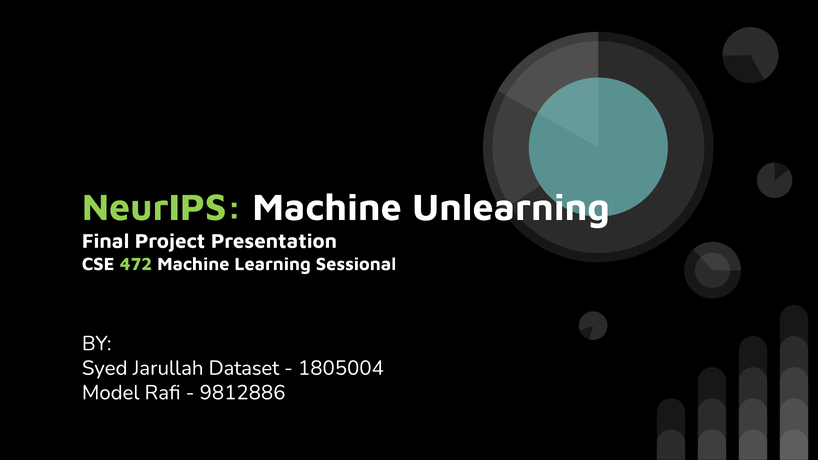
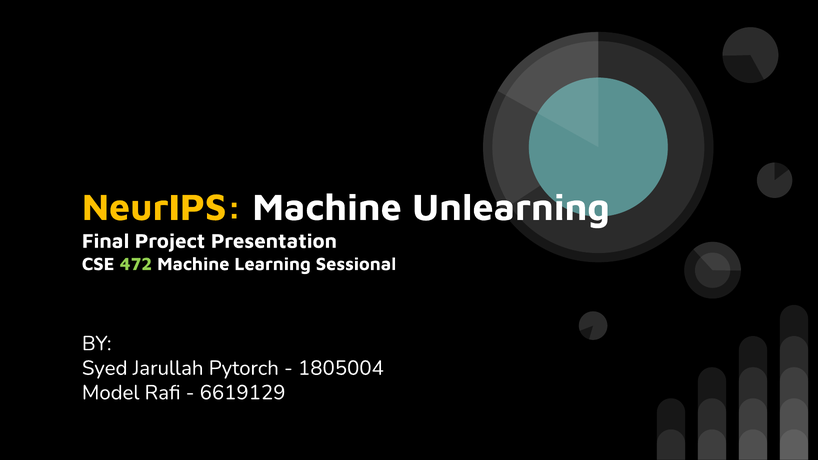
NeurIPS colour: light green -> yellow (162, 208)
Dataset: Dataset -> Pytorch (244, 368)
9812886: 9812886 -> 6619129 (243, 393)
